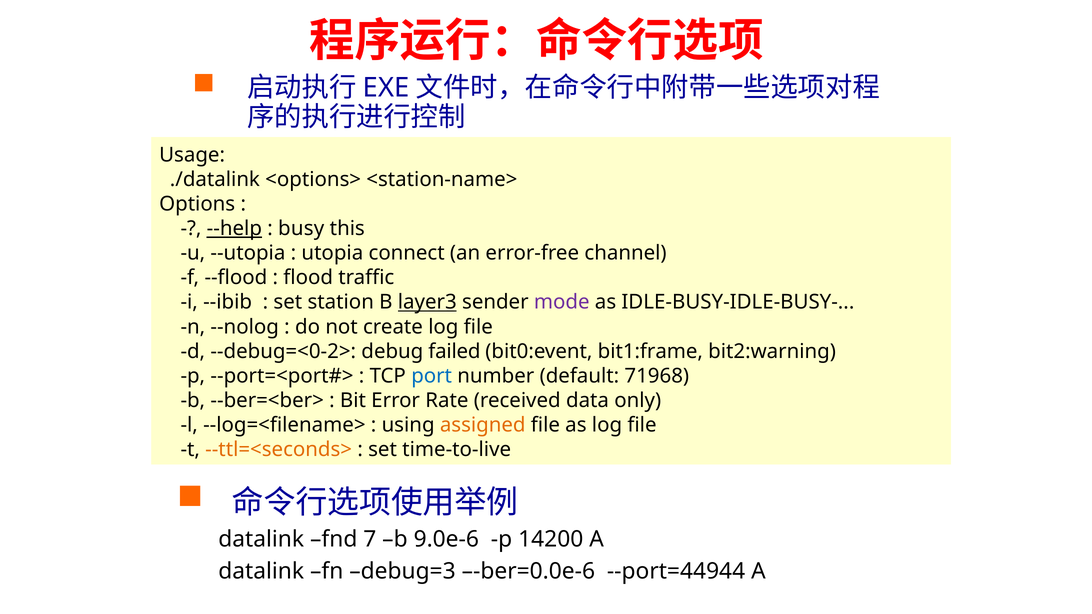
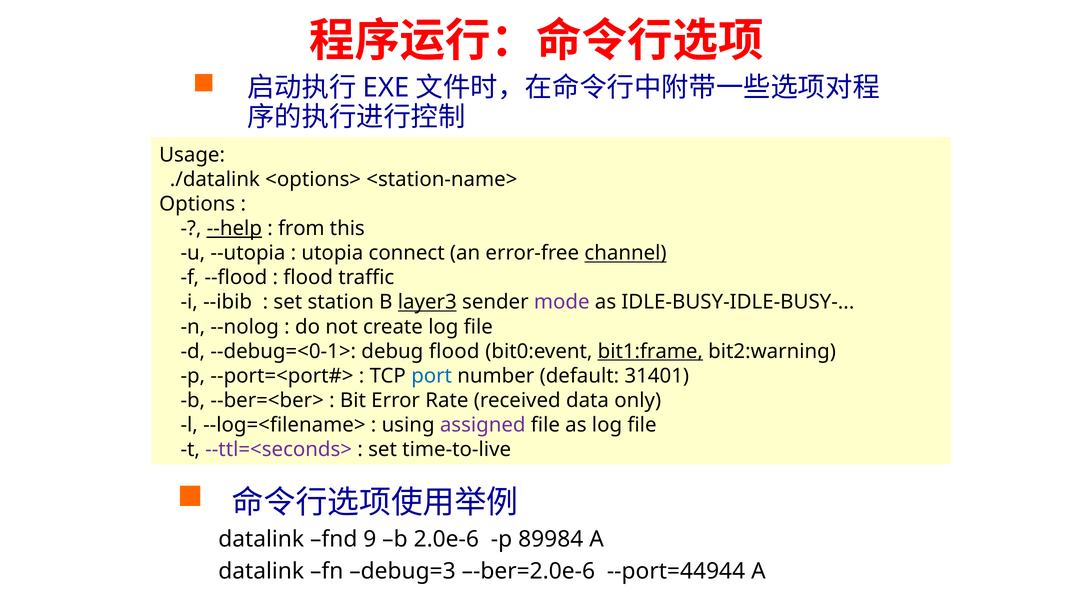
busy: busy -> from (301, 229)
channel underline: none -> present (626, 253)
--debug=<0-2>: --debug=<0-2> -> --debug=<0-1> (283, 351)
debug failed: failed -> flood (454, 351)
bit1:frame underline: none -> present (650, 351)
71968: 71968 -> 31401 (657, 376)
assigned colour: orange -> purple (483, 425)
--ttl=<seconds> colour: orange -> purple (279, 450)
7: 7 -> 9 (370, 540)
9.0e-6: 9.0e-6 -> 2.0e-6 (446, 540)
14200: 14200 -> 89984 (551, 540)
–-ber=0.0e-6: –-ber=0.0e-6 -> –-ber=2.0e-6 (528, 571)
